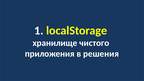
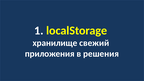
чистого: чистого -> свежий (94, 43)
